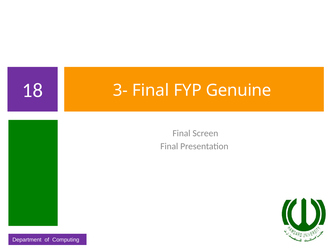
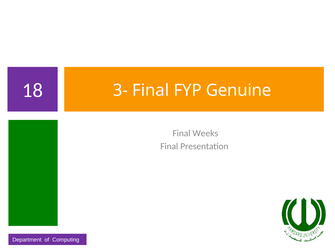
Screen: Screen -> Weeks (205, 134)
